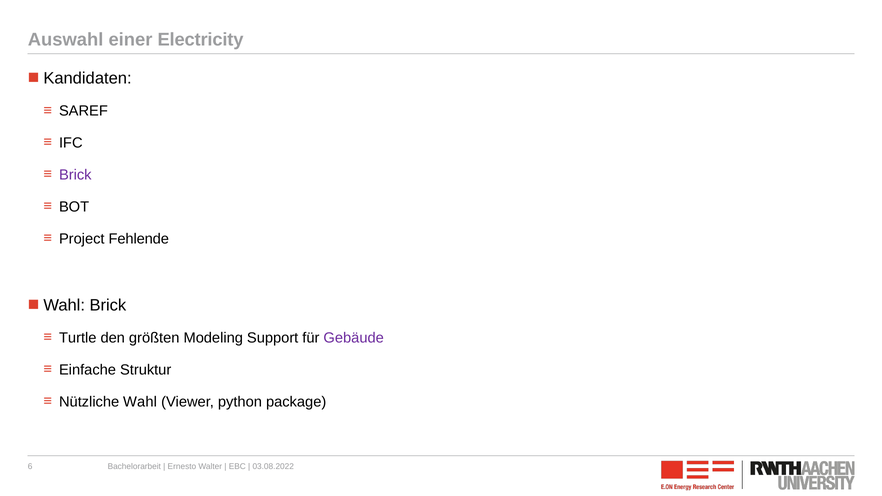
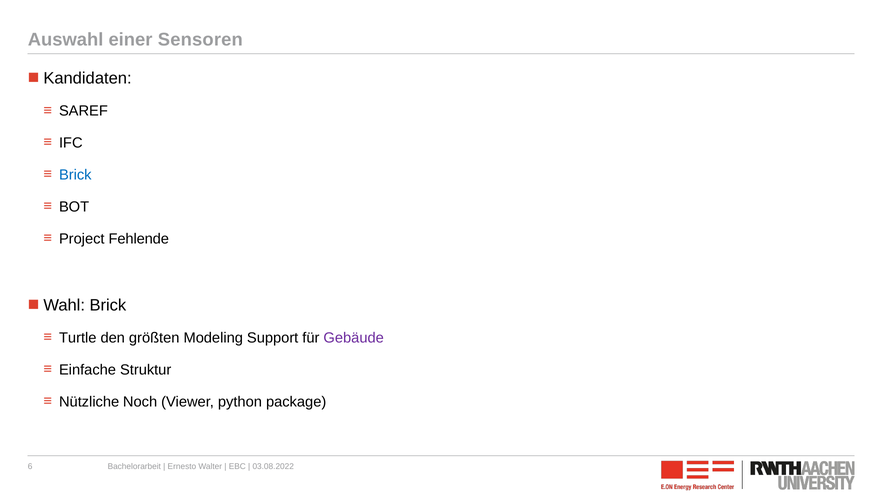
Electricity: Electricity -> Sensoren (200, 40)
Brick colour: purple -> blue (75, 175)
Nützliche Wahl: Wahl -> Noch (140, 402)
